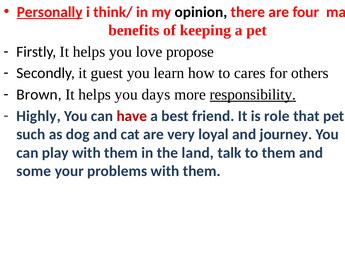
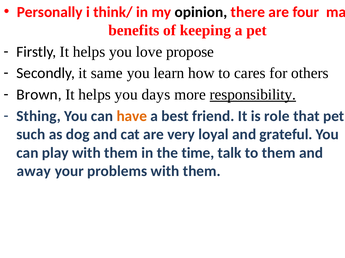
Personally underline: present -> none (50, 12)
guest: guest -> same (107, 73)
Highly: Highly -> Sthing (39, 116)
have colour: red -> orange (132, 116)
journey: journey -> grateful (286, 135)
land: land -> time (198, 153)
some: some -> away (34, 172)
